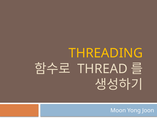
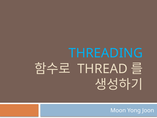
THREADING colour: yellow -> light blue (106, 53)
